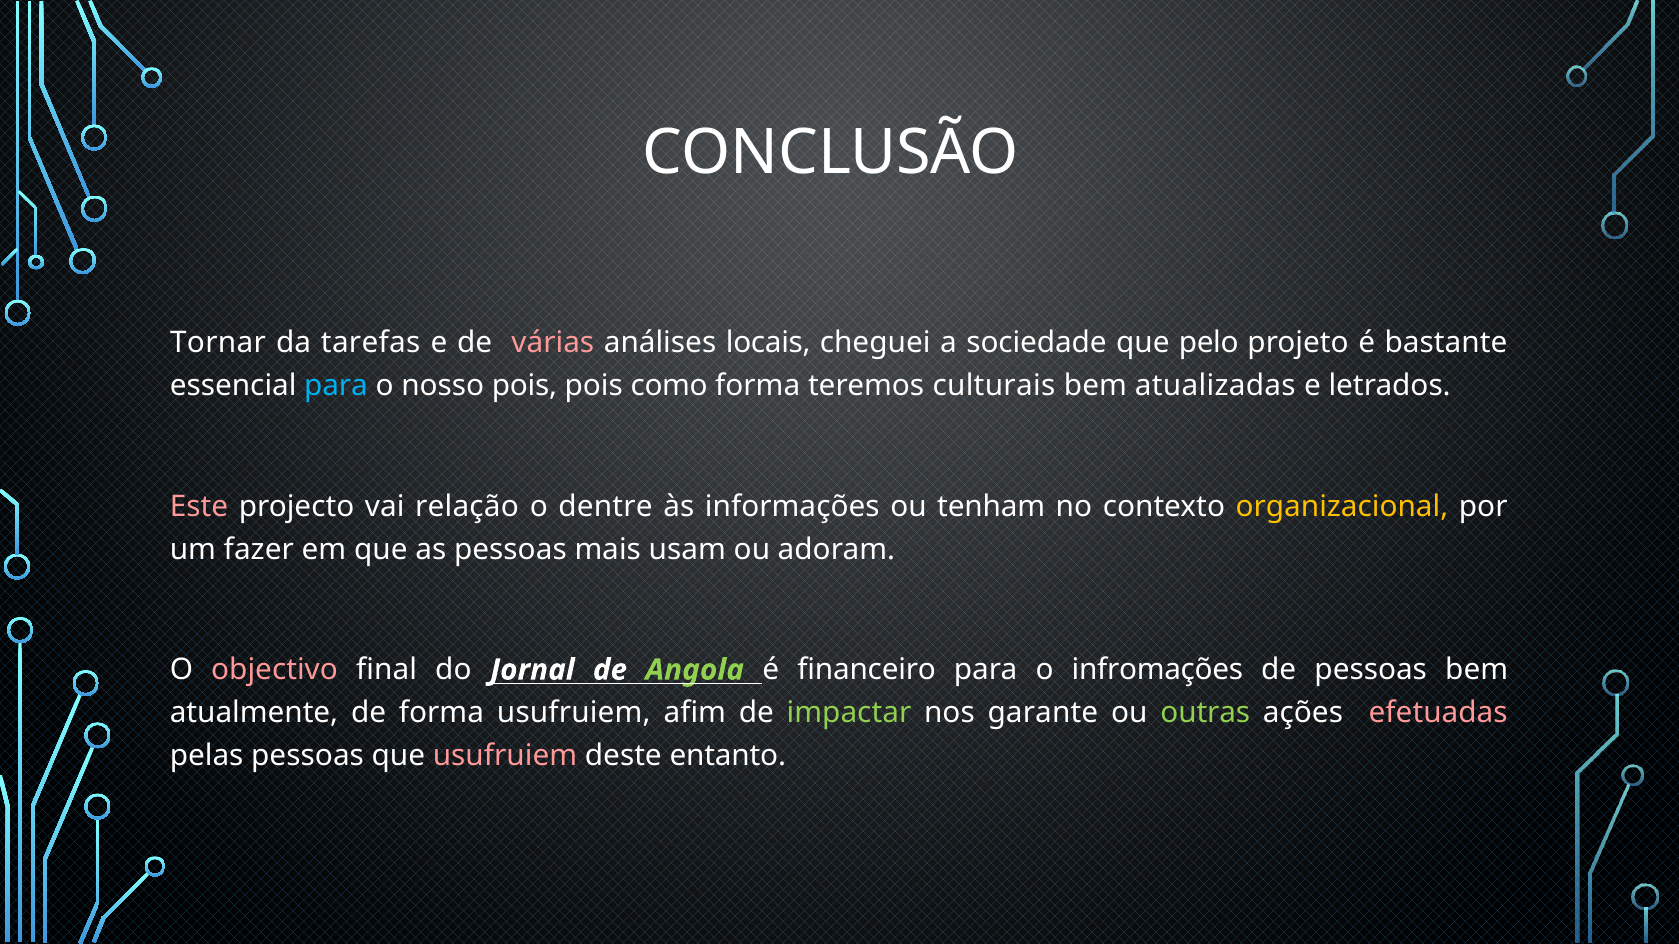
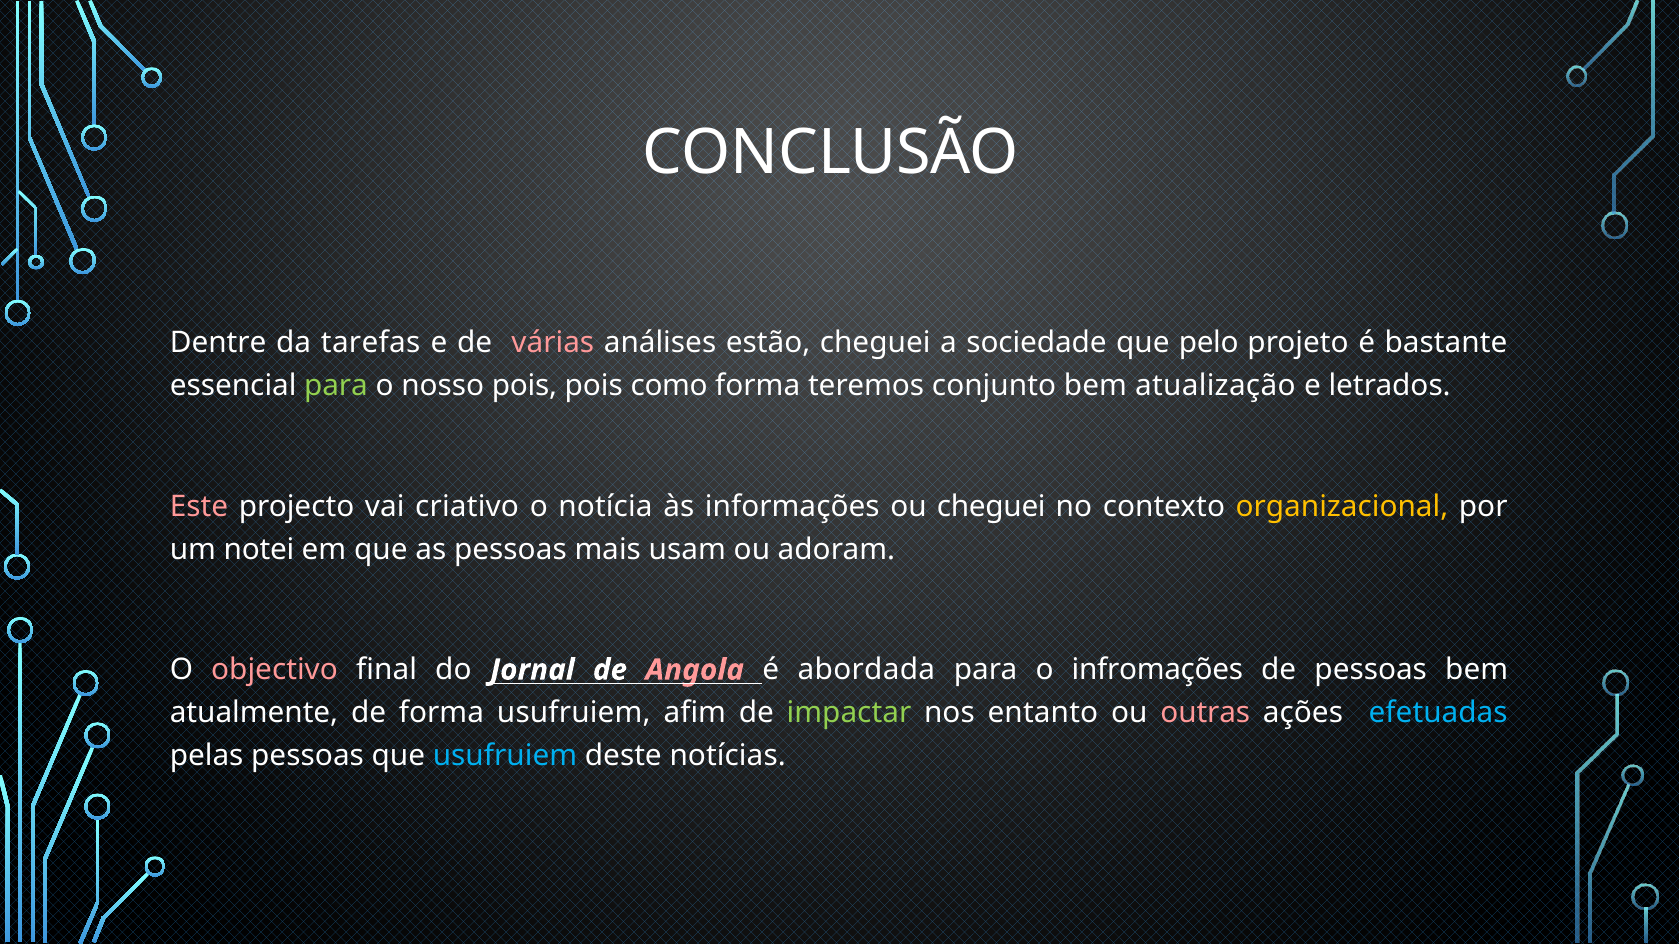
Tornar: Tornar -> Dentre (218, 343)
locais: locais -> estão (768, 343)
para colour: light blue -> light green (336, 386)
culturais: culturais -> conjunto (994, 386)
atualizadas: atualizadas -> atualização (1215, 386)
relação: relação -> criativo (467, 507)
dentre: dentre -> notícia (605, 507)
ou tenham: tenham -> cheguei (991, 507)
fazer: fazer -> notei (259, 550)
Angola colour: light green -> pink (695, 670)
financeiro: financeiro -> abordada (866, 670)
garante: garante -> entanto (1043, 713)
outras colour: light green -> pink (1205, 713)
efetuadas colour: pink -> light blue (1438, 713)
usufruiem colour: pink -> light blue (505, 756)
entanto: entanto -> notícias (728, 756)
